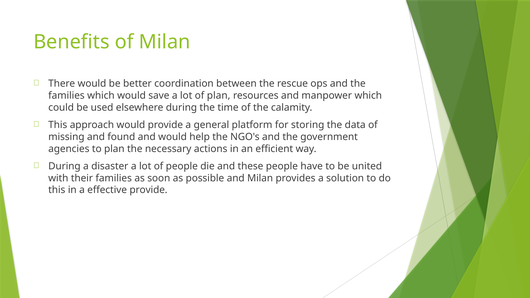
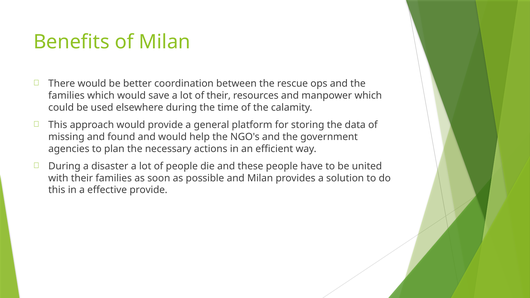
of plan: plan -> their (219, 96)
